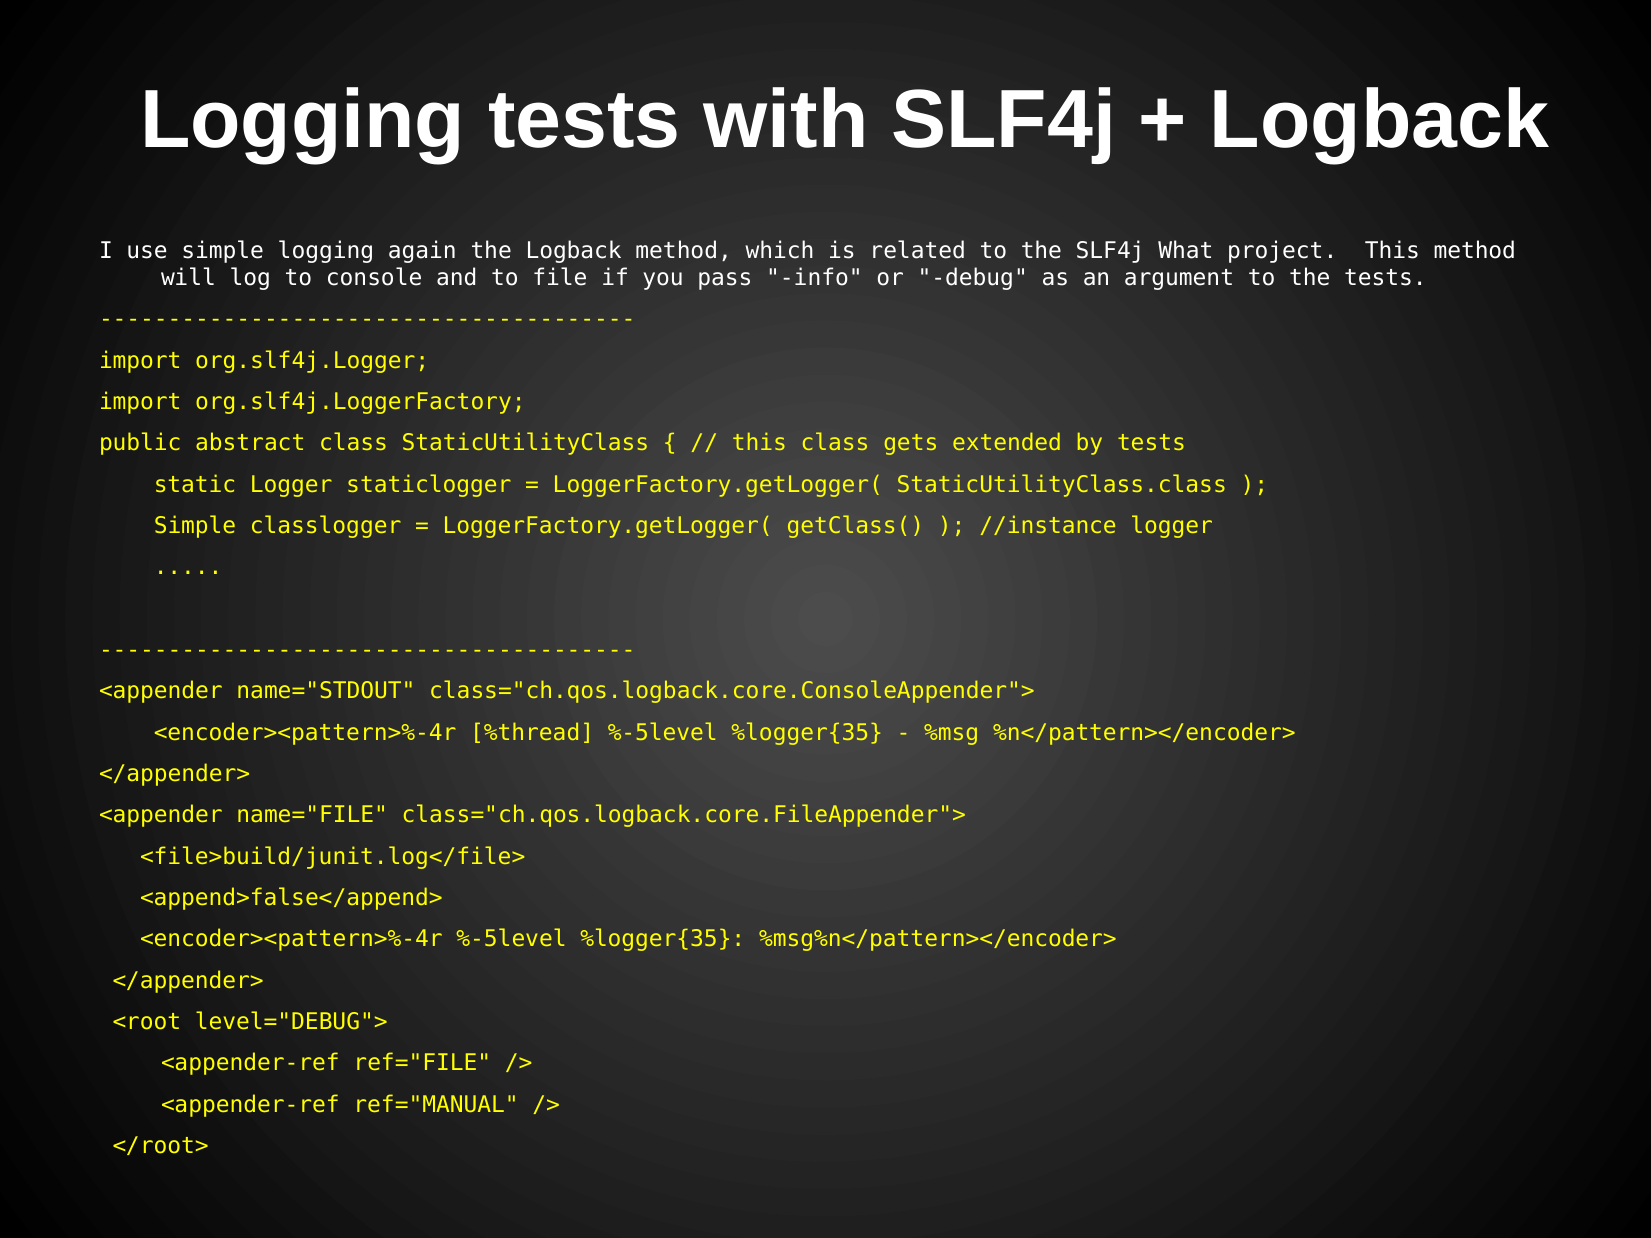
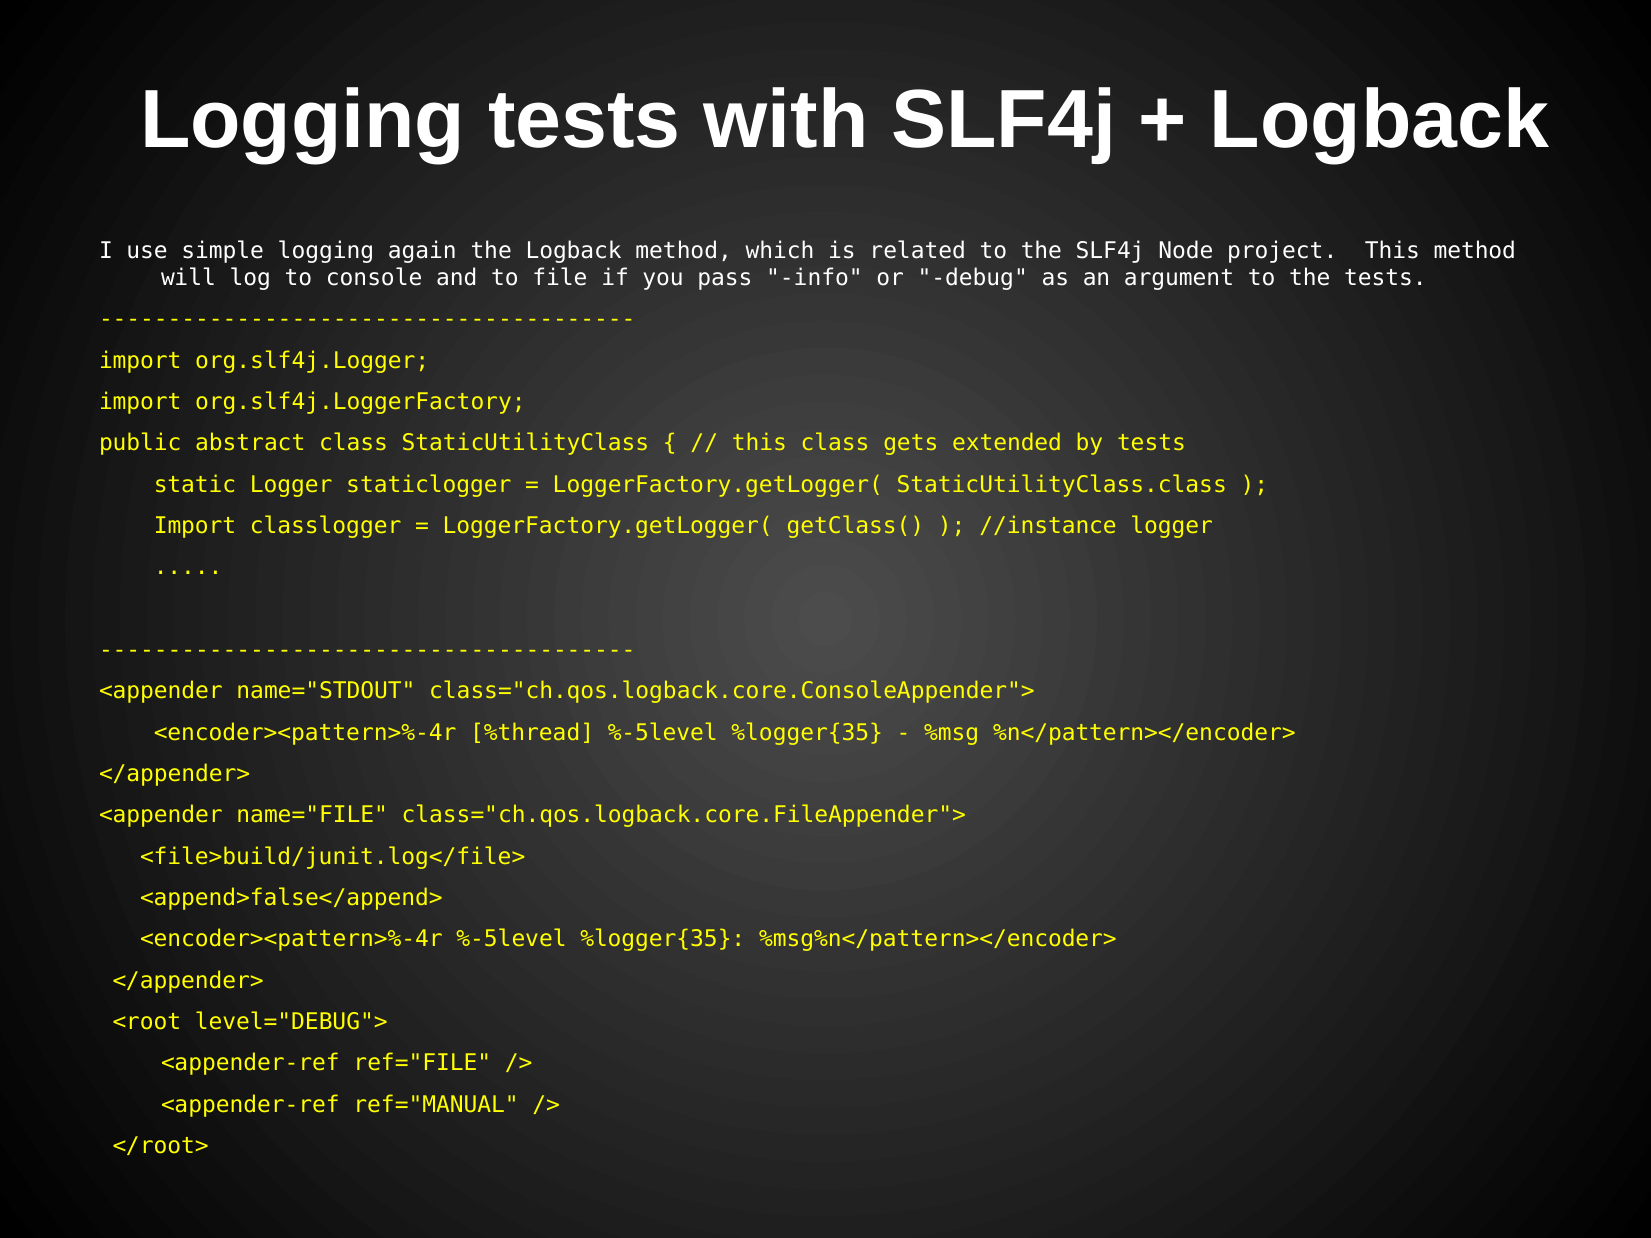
What: What -> Node (1186, 251)
Simple: Simple -> Import (195, 526)
